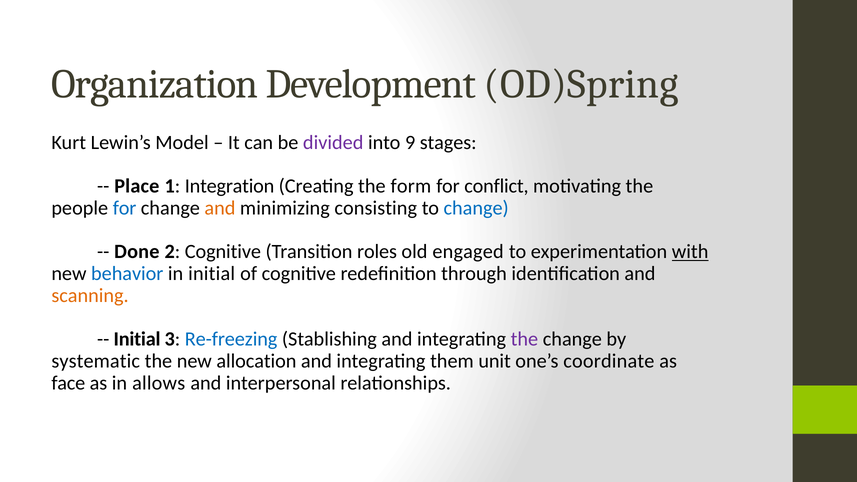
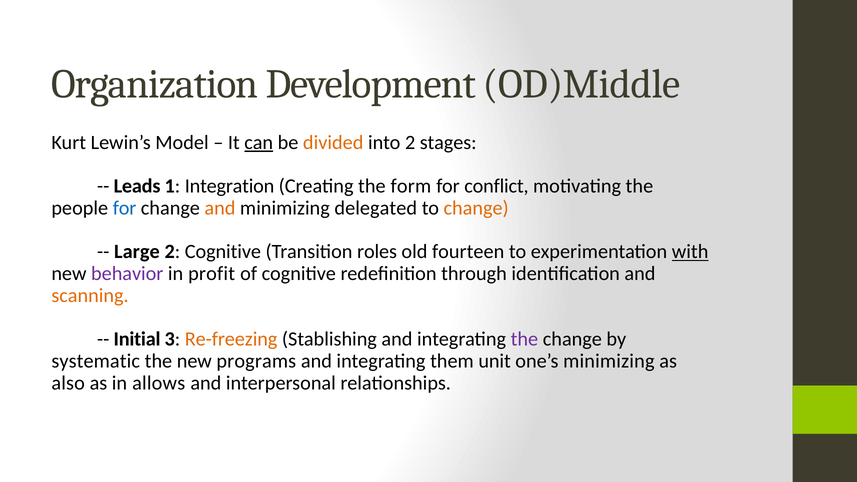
OD)Spring: OD)Spring -> OD)Middle (582, 84)
can underline: none -> present (259, 142)
divided colour: purple -> orange (333, 142)
into 9: 9 -> 2 (410, 142)
Place: Place -> Leads (137, 186)
consisting: consisting -> delegated (376, 208)
change colour: blue -> orange (476, 208)
Done: Done -> Large (137, 252)
engaged: engaged -> fourteen (468, 252)
behavior colour: blue -> purple (127, 274)
in initial: initial -> profit (212, 274)
Re-freezing colour: blue -> orange (231, 339)
allocation: allocation -> programs (256, 361)
one’s coordinate: coordinate -> minimizing (609, 361)
face: face -> also (68, 383)
